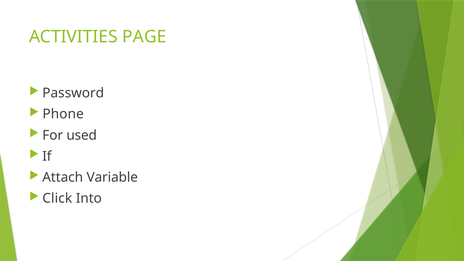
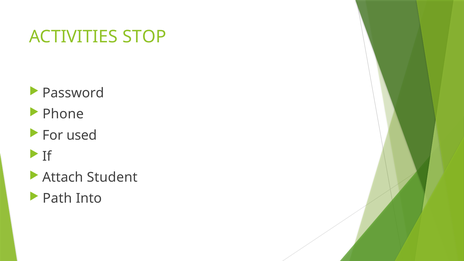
PAGE: PAGE -> STOP (144, 37)
Variable: Variable -> Student (112, 177)
Click: Click -> Path (57, 198)
